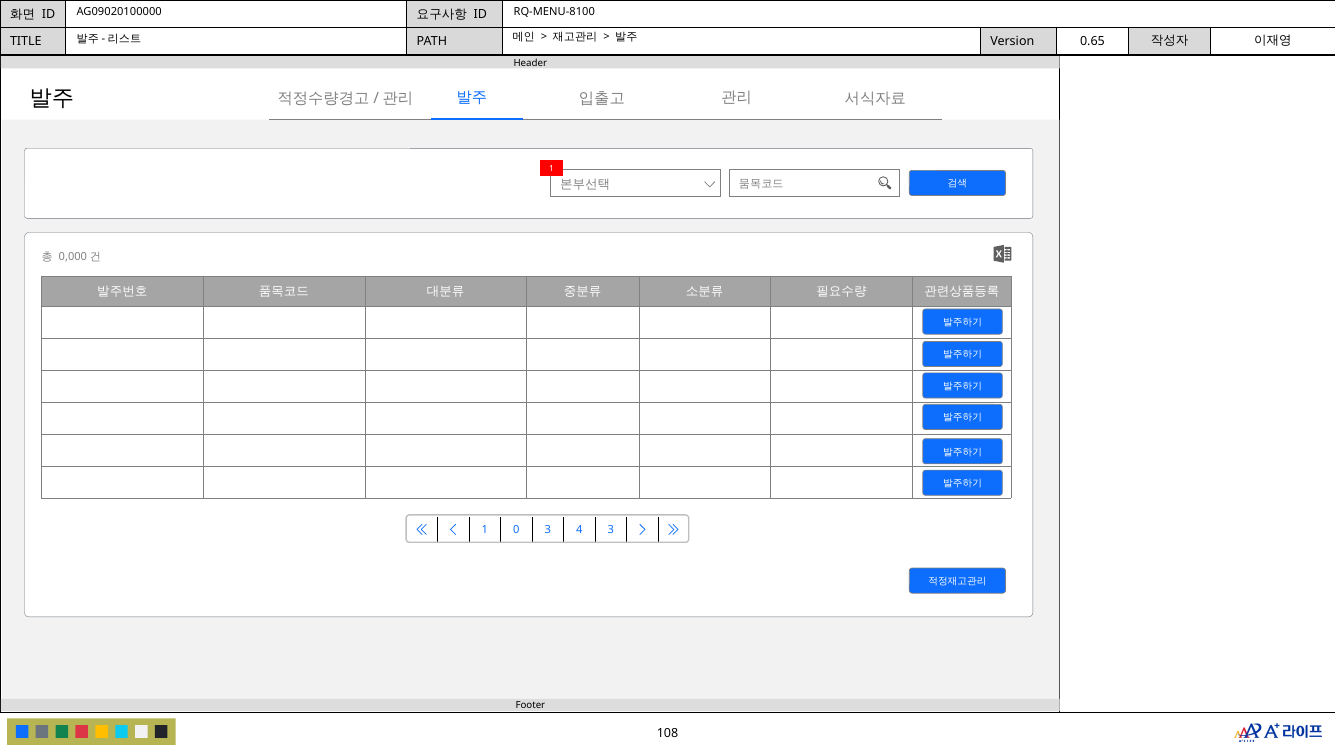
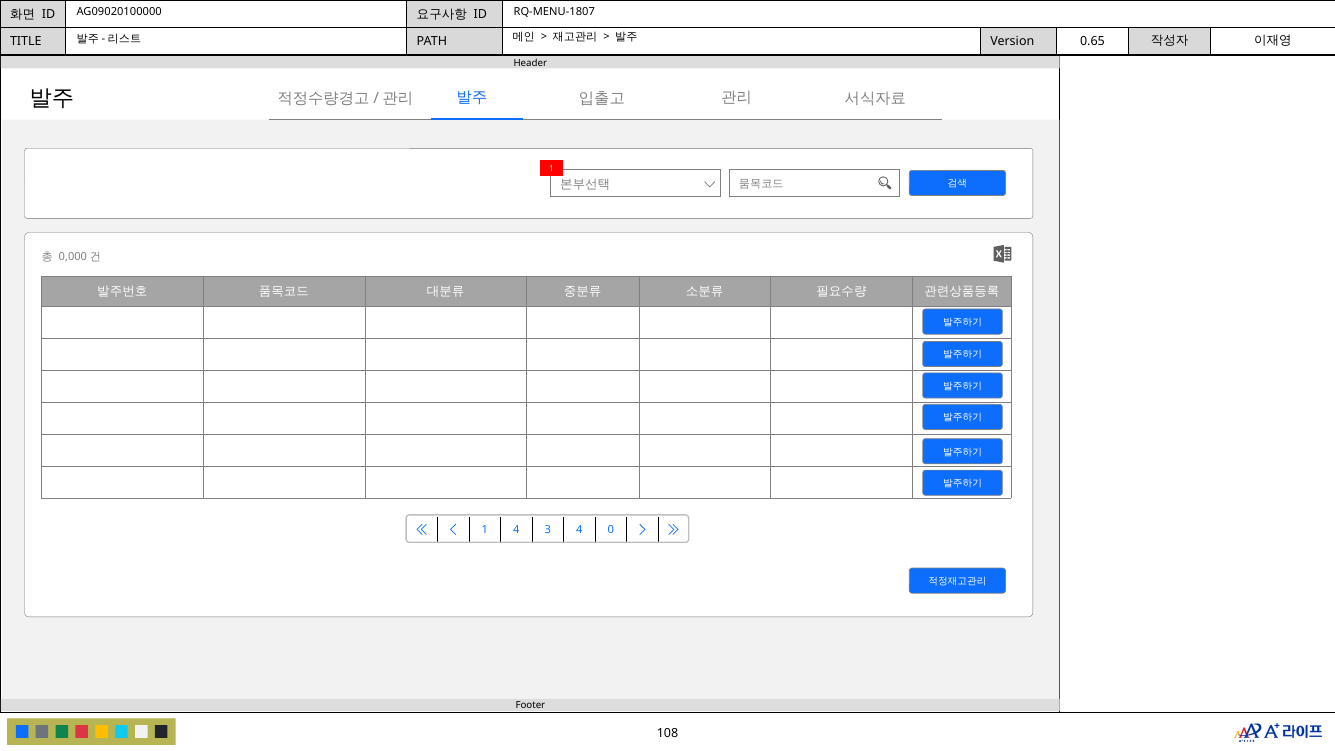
RQ-MENU-8100: RQ-MENU-8100 -> RQ-MENU-1807 (554, 12)
1 0: 0 -> 4 (516, 530)
4 3: 3 -> 0 (611, 530)
